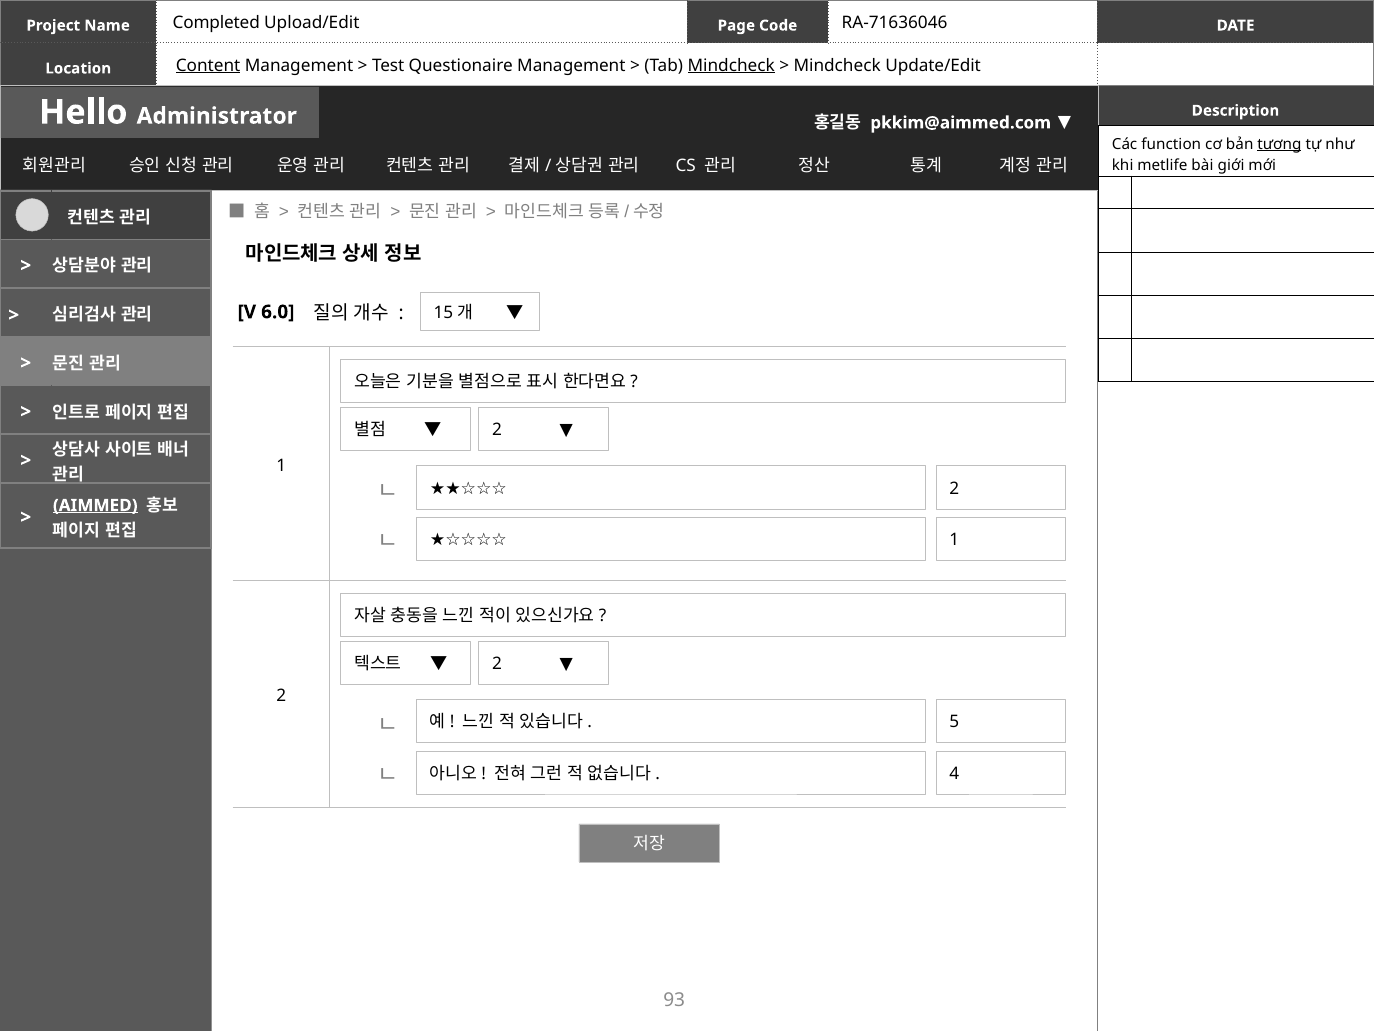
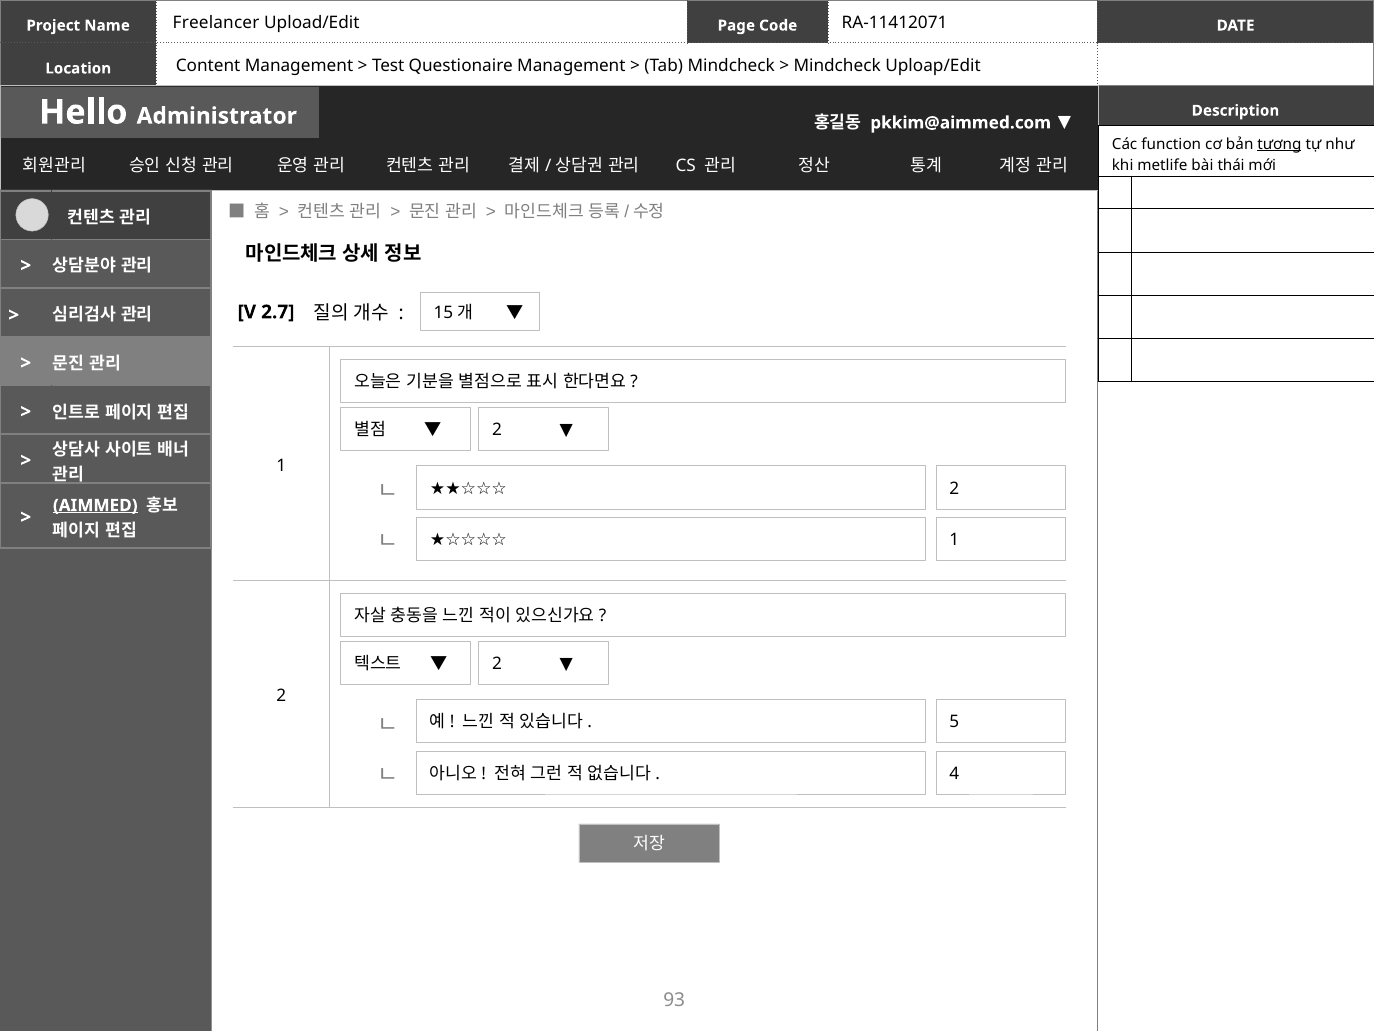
Completed: Completed -> Freelancer (216, 23)
RA-71636046: RA-71636046 -> RA-11412071 (895, 23)
Content underline: present -> none (208, 65)
Mindcheck underline: present -> none (731, 65)
Update/Edit: Update/Edit -> Uploap/Edit (933, 65)
giới: giới -> thái (1231, 165)
6.0: 6.0 -> 2.7 (278, 312)
